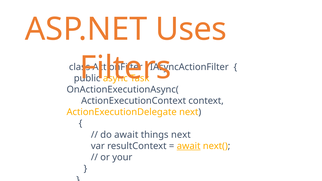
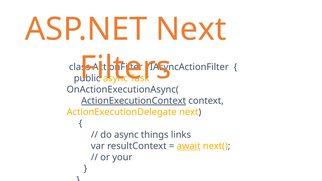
ASP.NET Uses: Uses -> Next (191, 29)
ActionExecutionContext underline: none -> present (134, 101)
do await: await -> async (126, 135)
things next: next -> links (181, 135)
